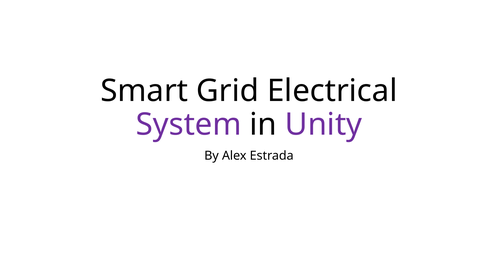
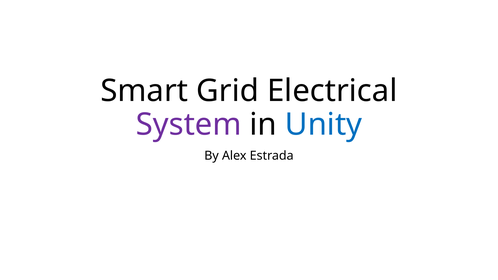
Unity colour: purple -> blue (324, 124)
